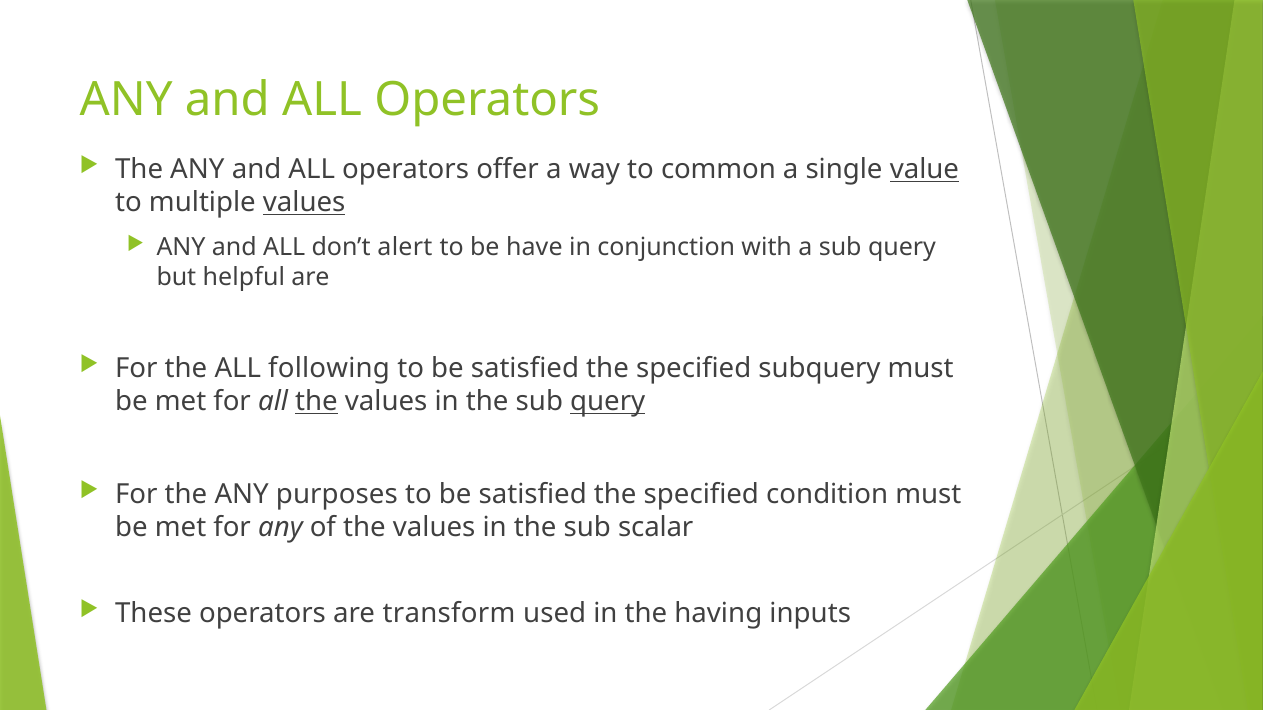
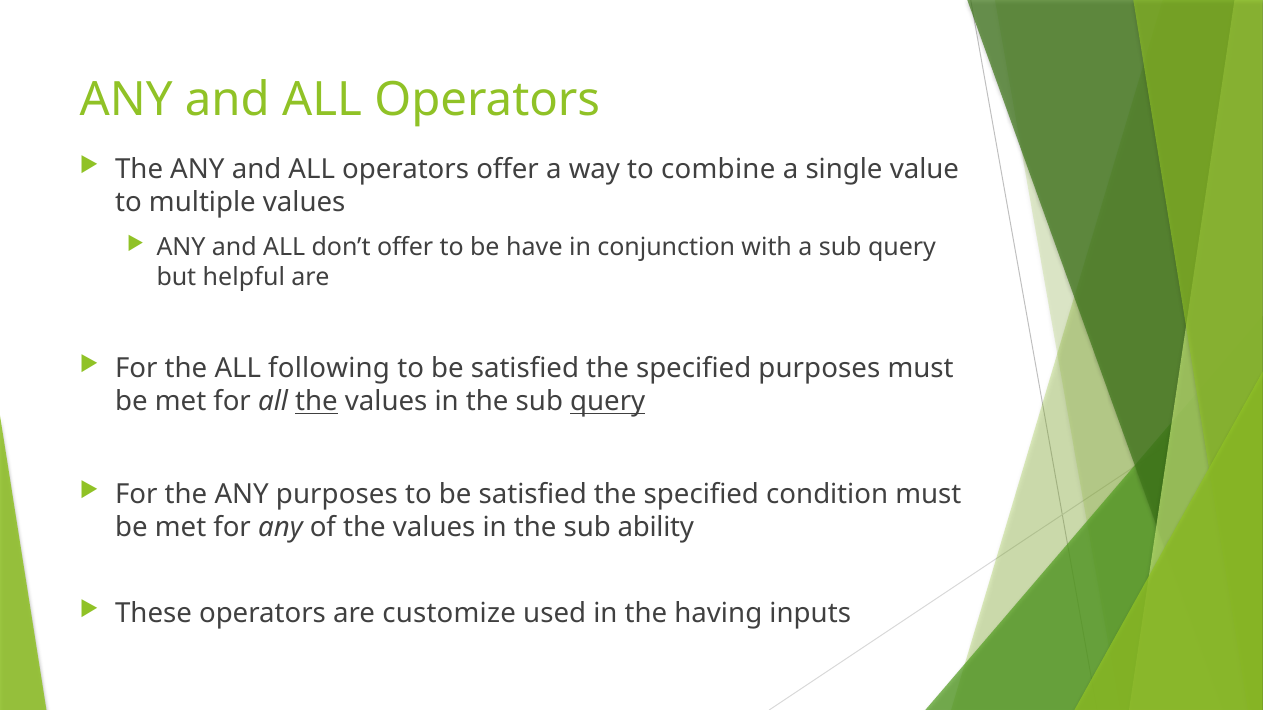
common: common -> combine (718, 170)
value underline: present -> none (924, 170)
values underline: present -> none (304, 203)
don’t alert: alert -> offer (405, 247)
specified subquery: subquery -> purposes (819, 369)
scalar: scalar -> ability (656, 528)
transform: transform -> customize (449, 614)
